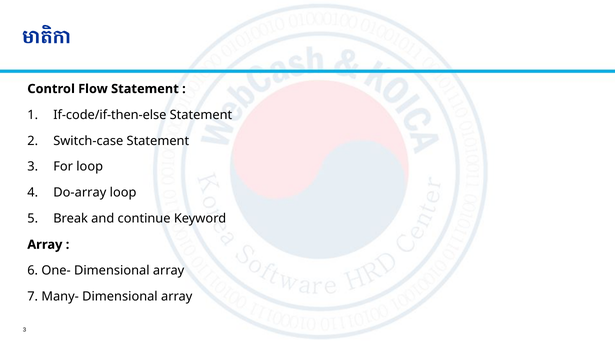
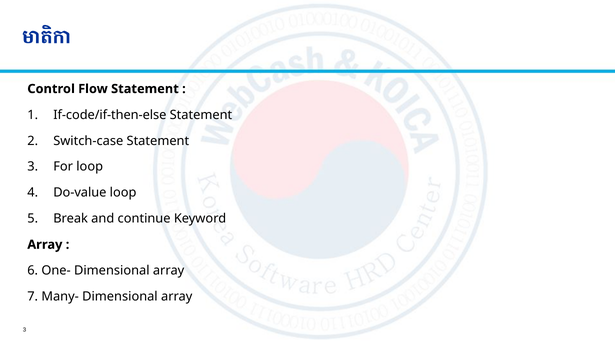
Do-array: Do-array -> Do-value (80, 193)
